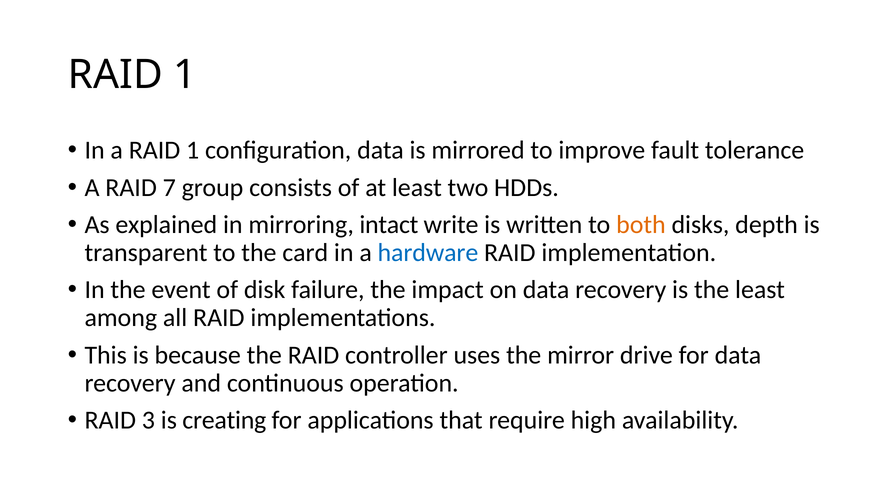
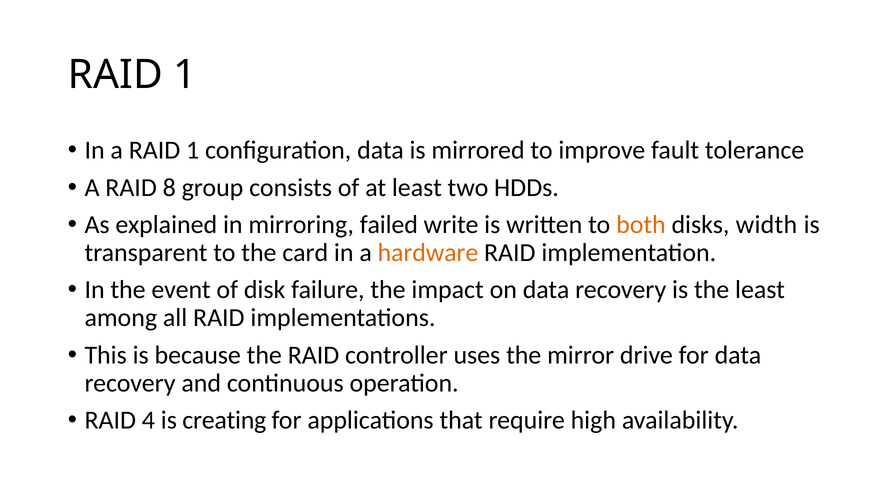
7: 7 -> 8 (169, 188)
intact: intact -> failed (389, 225)
depth: depth -> width (766, 225)
hardware colour: blue -> orange (428, 253)
3: 3 -> 4 (148, 421)
